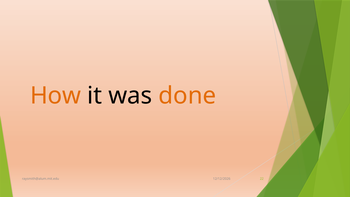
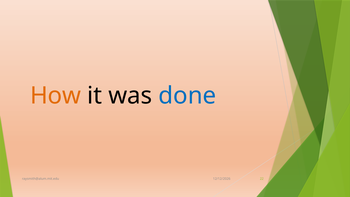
done colour: orange -> blue (187, 96)
